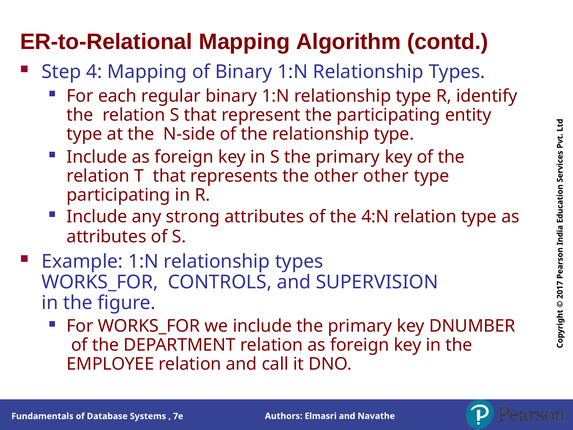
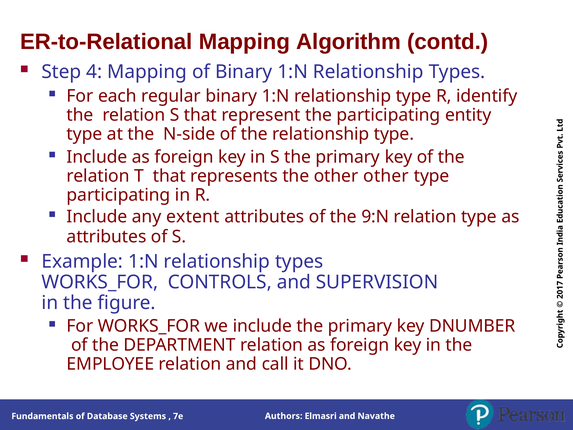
strong: strong -> extent (193, 217)
4:N: 4:N -> 9:N (375, 217)
